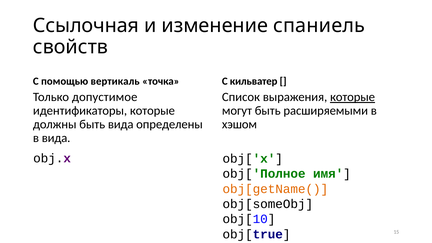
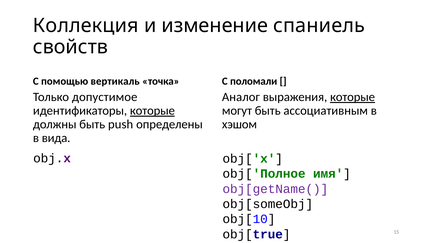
Ссылочная: Ссылочная -> Коллекция (86, 26)
кильватер: кильватер -> поломали (254, 81)
Список: Список -> Аналог (241, 97)
которые underline: none -> present (152, 111)
расширяемыми: расширяемыми -> ассоциативным (326, 111)
быть вида: вида -> push (121, 124)
obj[getName( colour: orange -> purple (275, 189)
